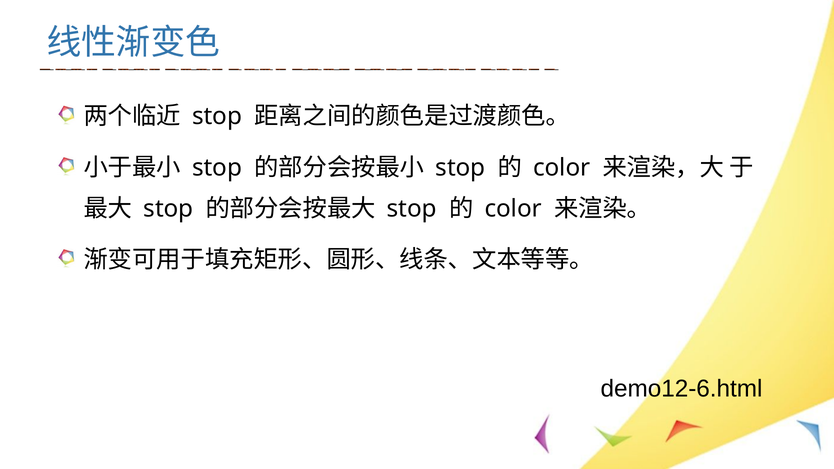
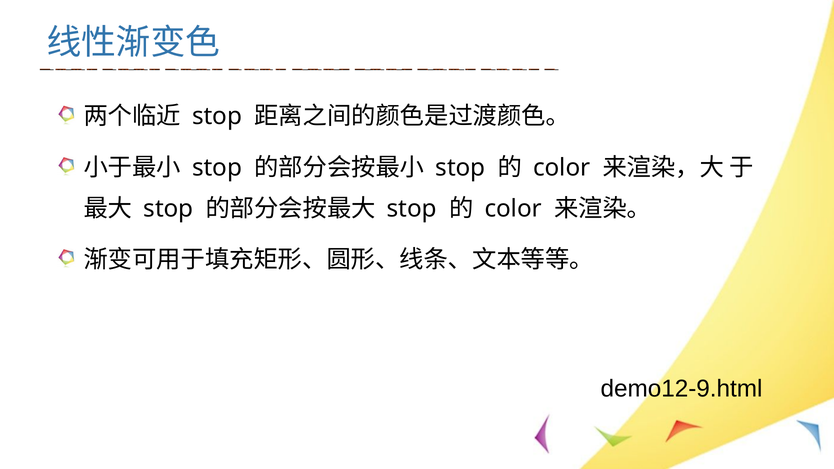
demo12-6.html: demo12-6.html -> demo12-9.html (681, 389)
